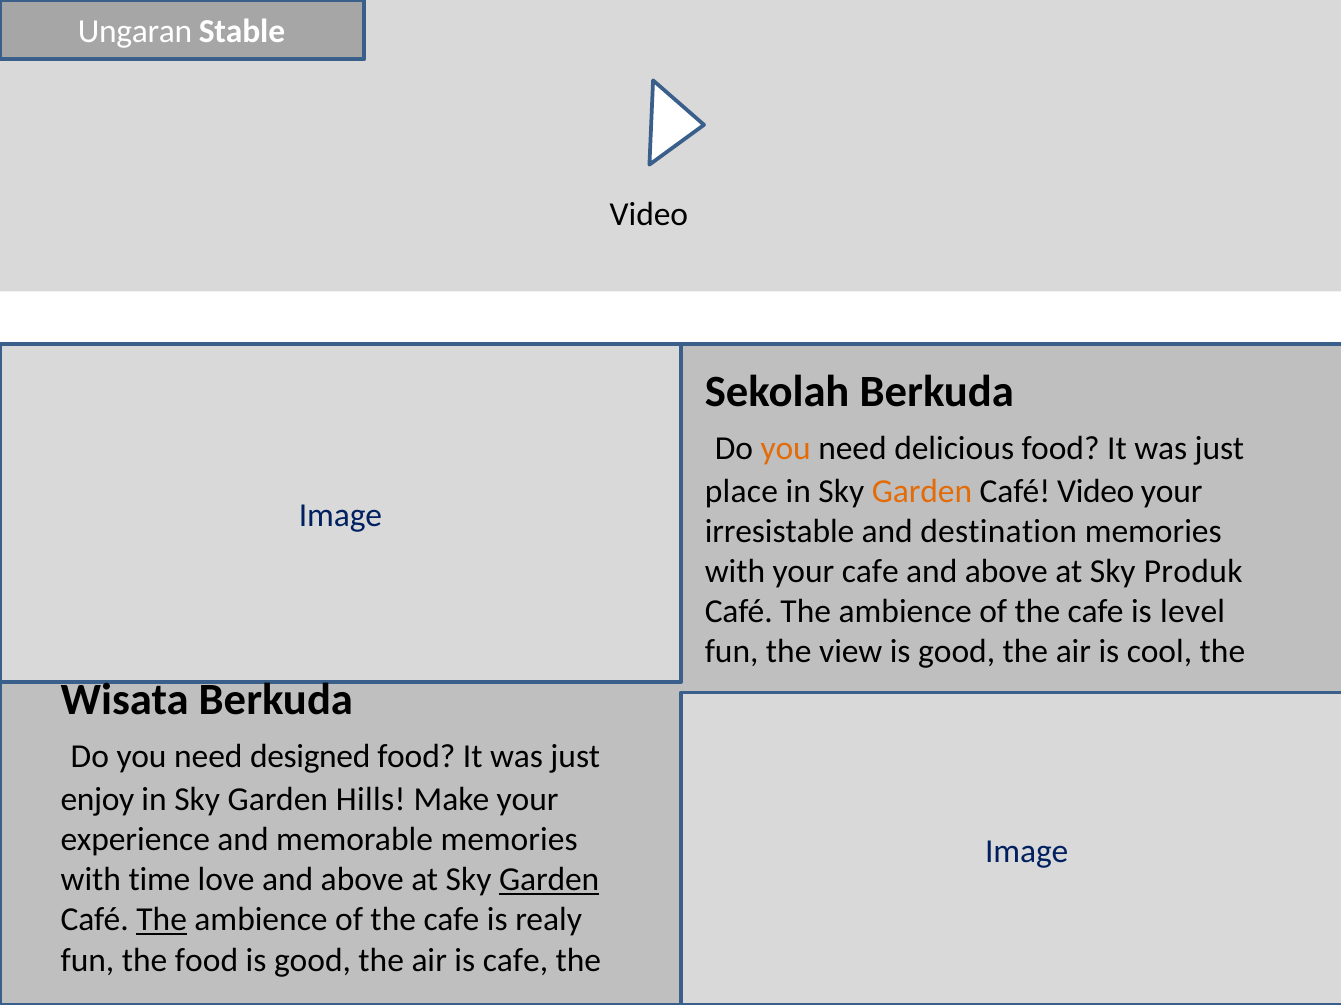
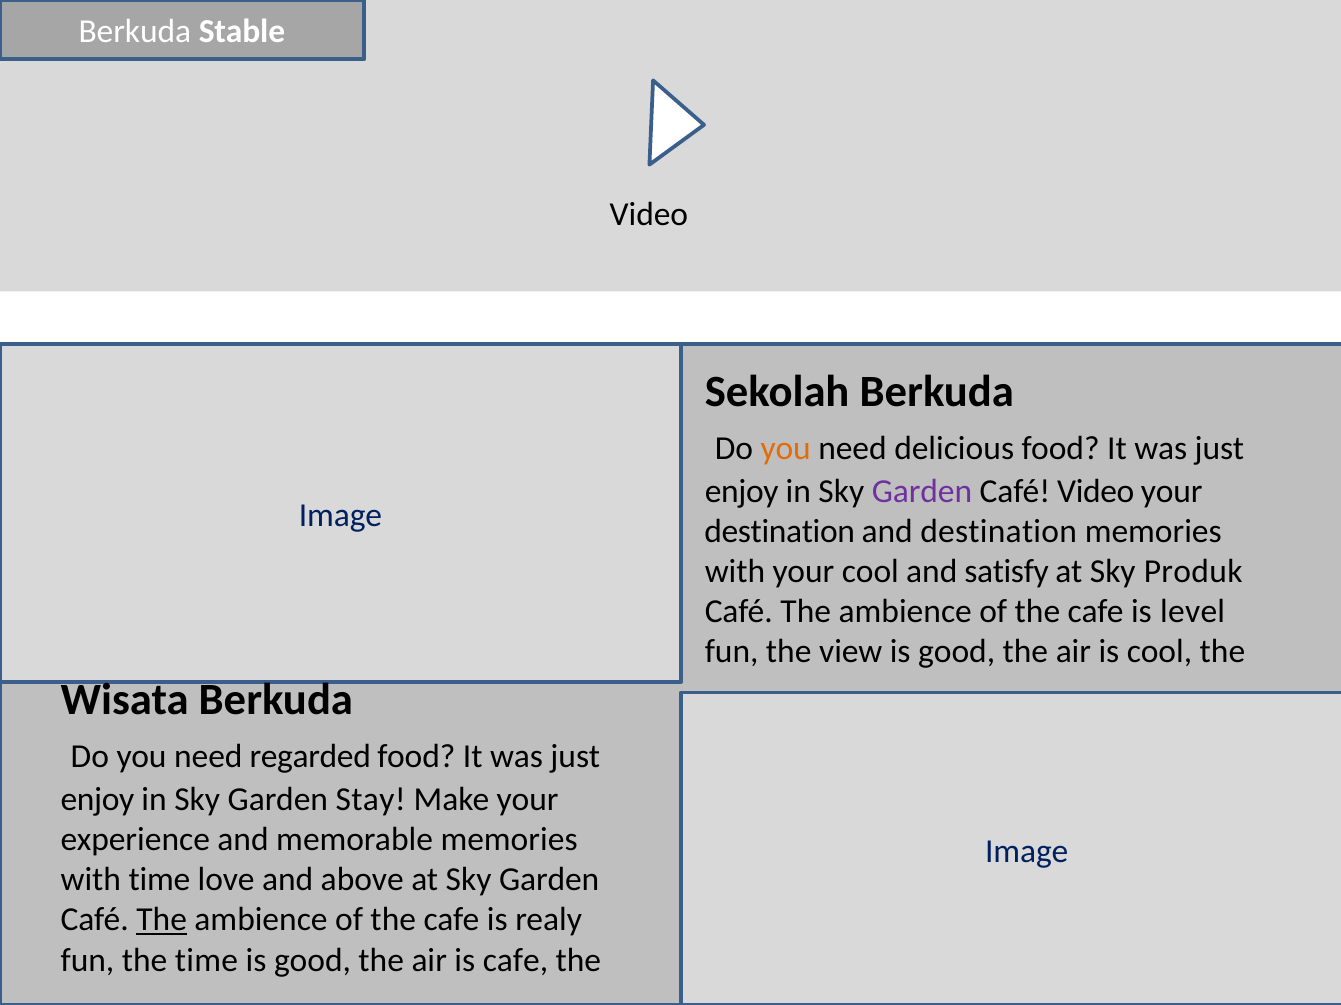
Ungaran: Ungaran -> Berkuda (135, 32)
place: place -> enjoy (742, 491)
Garden colour: orange -> purple (922, 491)
irresistable: irresistable -> destination (780, 532)
your cafe: cafe -> cool (870, 572)
above: above -> satisfy (1007, 572)
designed: designed -> regarded (310, 757)
Hills: Hills -> Stay (371, 800)
Garden underline: present -> none (549, 880)
the food: food -> time (206, 961)
